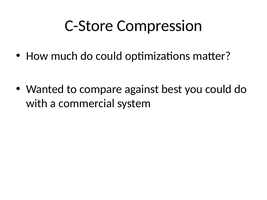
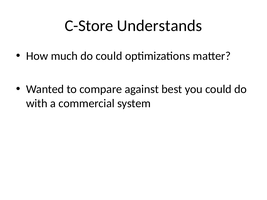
Compression: Compression -> Understands (160, 26)
